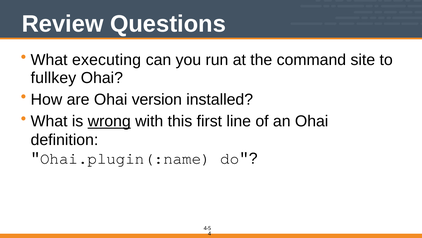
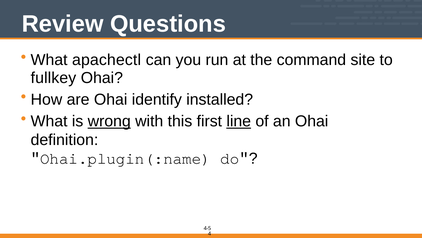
executing: executing -> apachectl (107, 60)
version: version -> identify (157, 99)
line underline: none -> present (239, 121)
